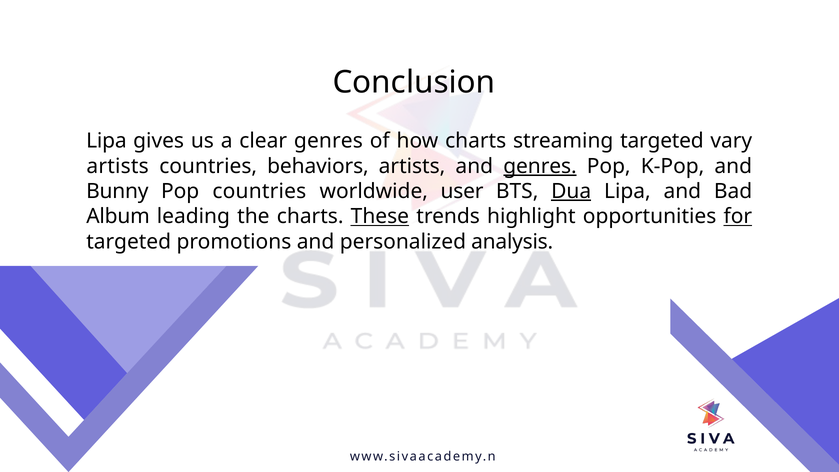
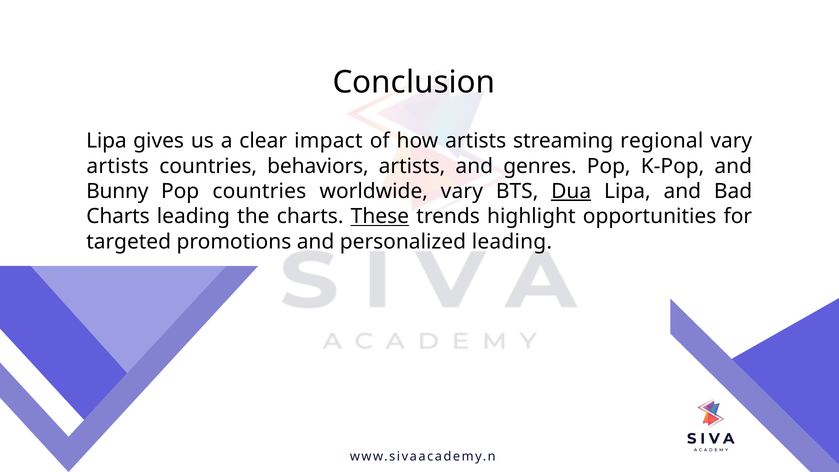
clear genres: genres -> impact (328, 141)
how charts: charts -> artists (476, 141)
streaming targeted: targeted -> regional (662, 141)
genres underline: present -> none (540, 166)
worldwide user: user -> vary (462, 191)
Album: Album -> Charts (118, 217)
for underline: present -> none (738, 217)
personalized analysis: analysis -> leading (512, 242)
